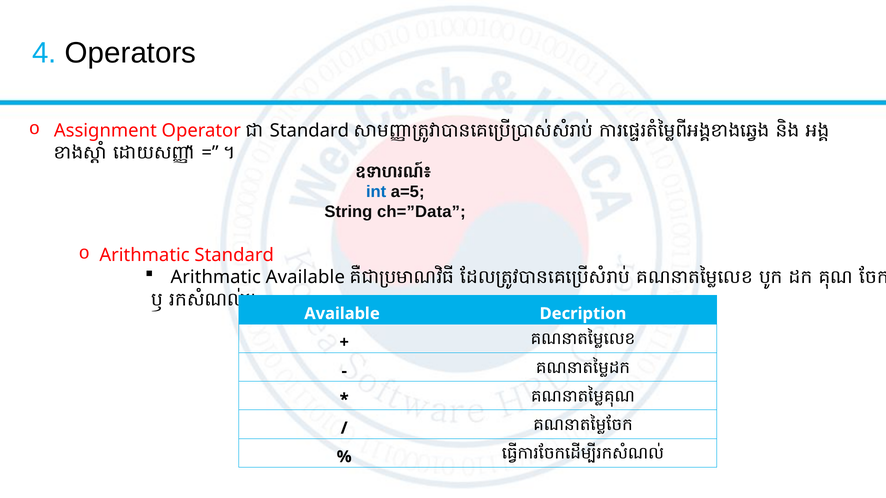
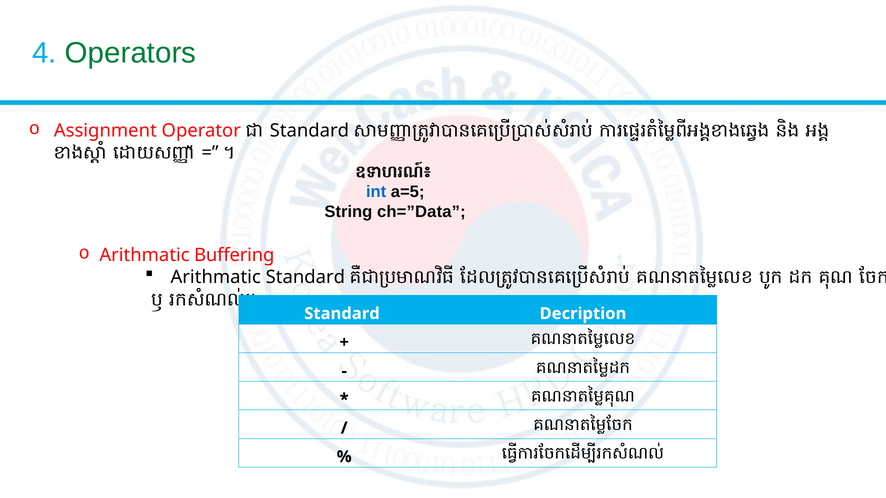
Operators colour: black -> green (131, 53)
Arithmatic Standard: Standard -> Buffering (234, 255)
Arithmatic Available: Available -> Standard (305, 278)
Available: Available -> Standard (342, 314)
